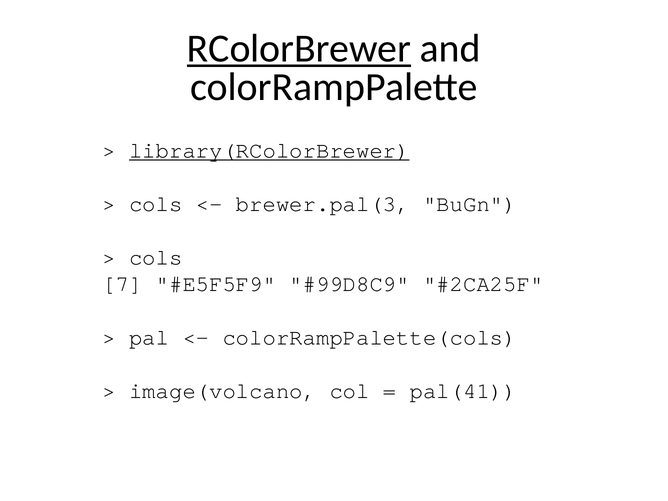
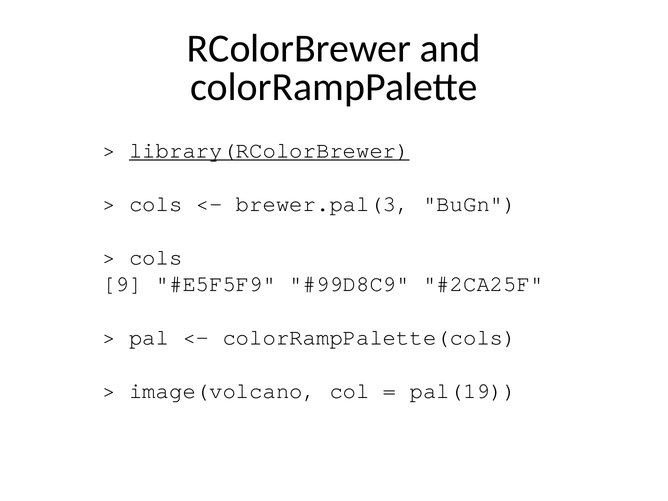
RColorBrewer underline: present -> none (299, 49)
7: 7 -> 9 (122, 284)
pal(41: pal(41 -> pal(19 (463, 391)
